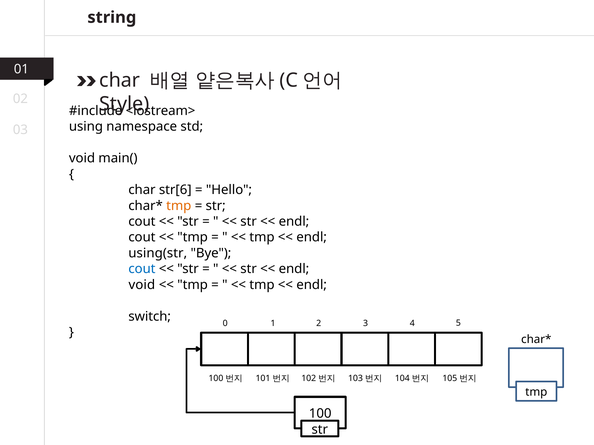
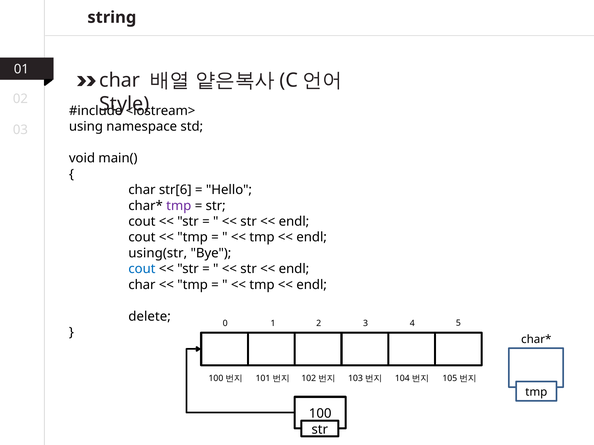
tmp colour: orange -> purple (179, 206)
void: void -> char (142, 285)
switch: switch -> delete (150, 317)
